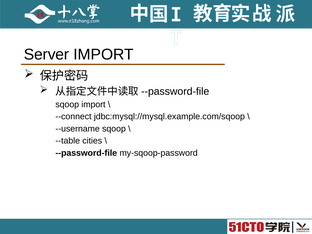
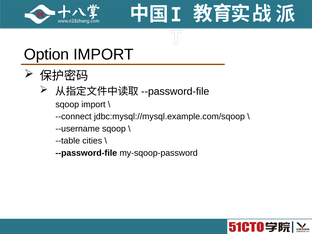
Server: Server -> Option (47, 55)
